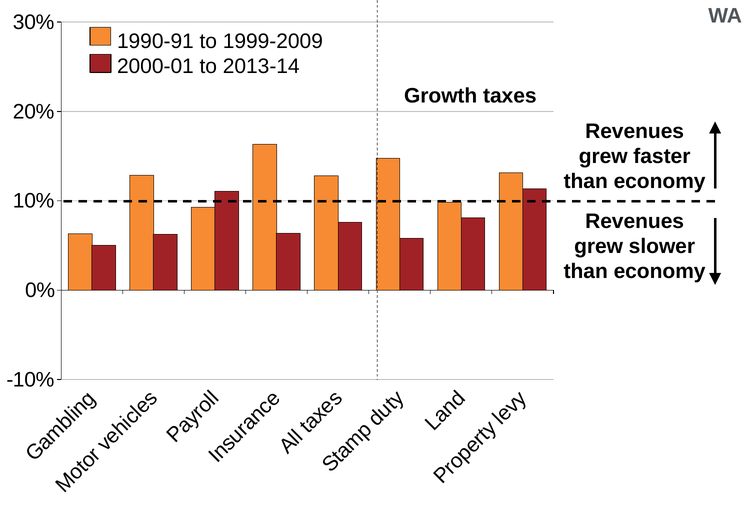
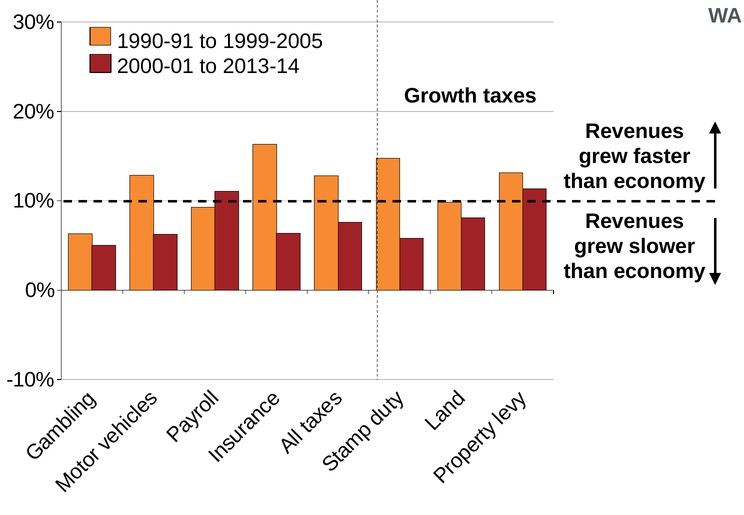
1999-2009: 1999-2009 -> 1999-2005 (273, 41)
